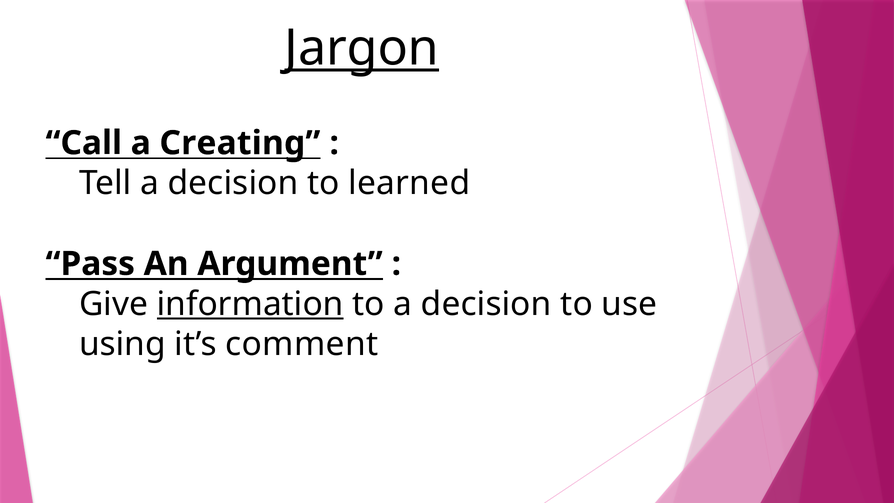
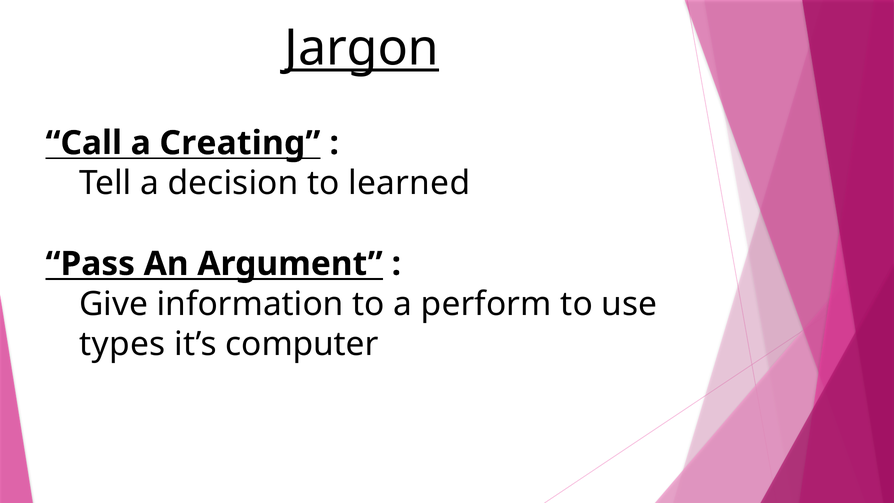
information underline: present -> none (250, 304)
to a decision: decision -> perform (486, 304)
using: using -> types (122, 344)
comment: comment -> computer (302, 344)
